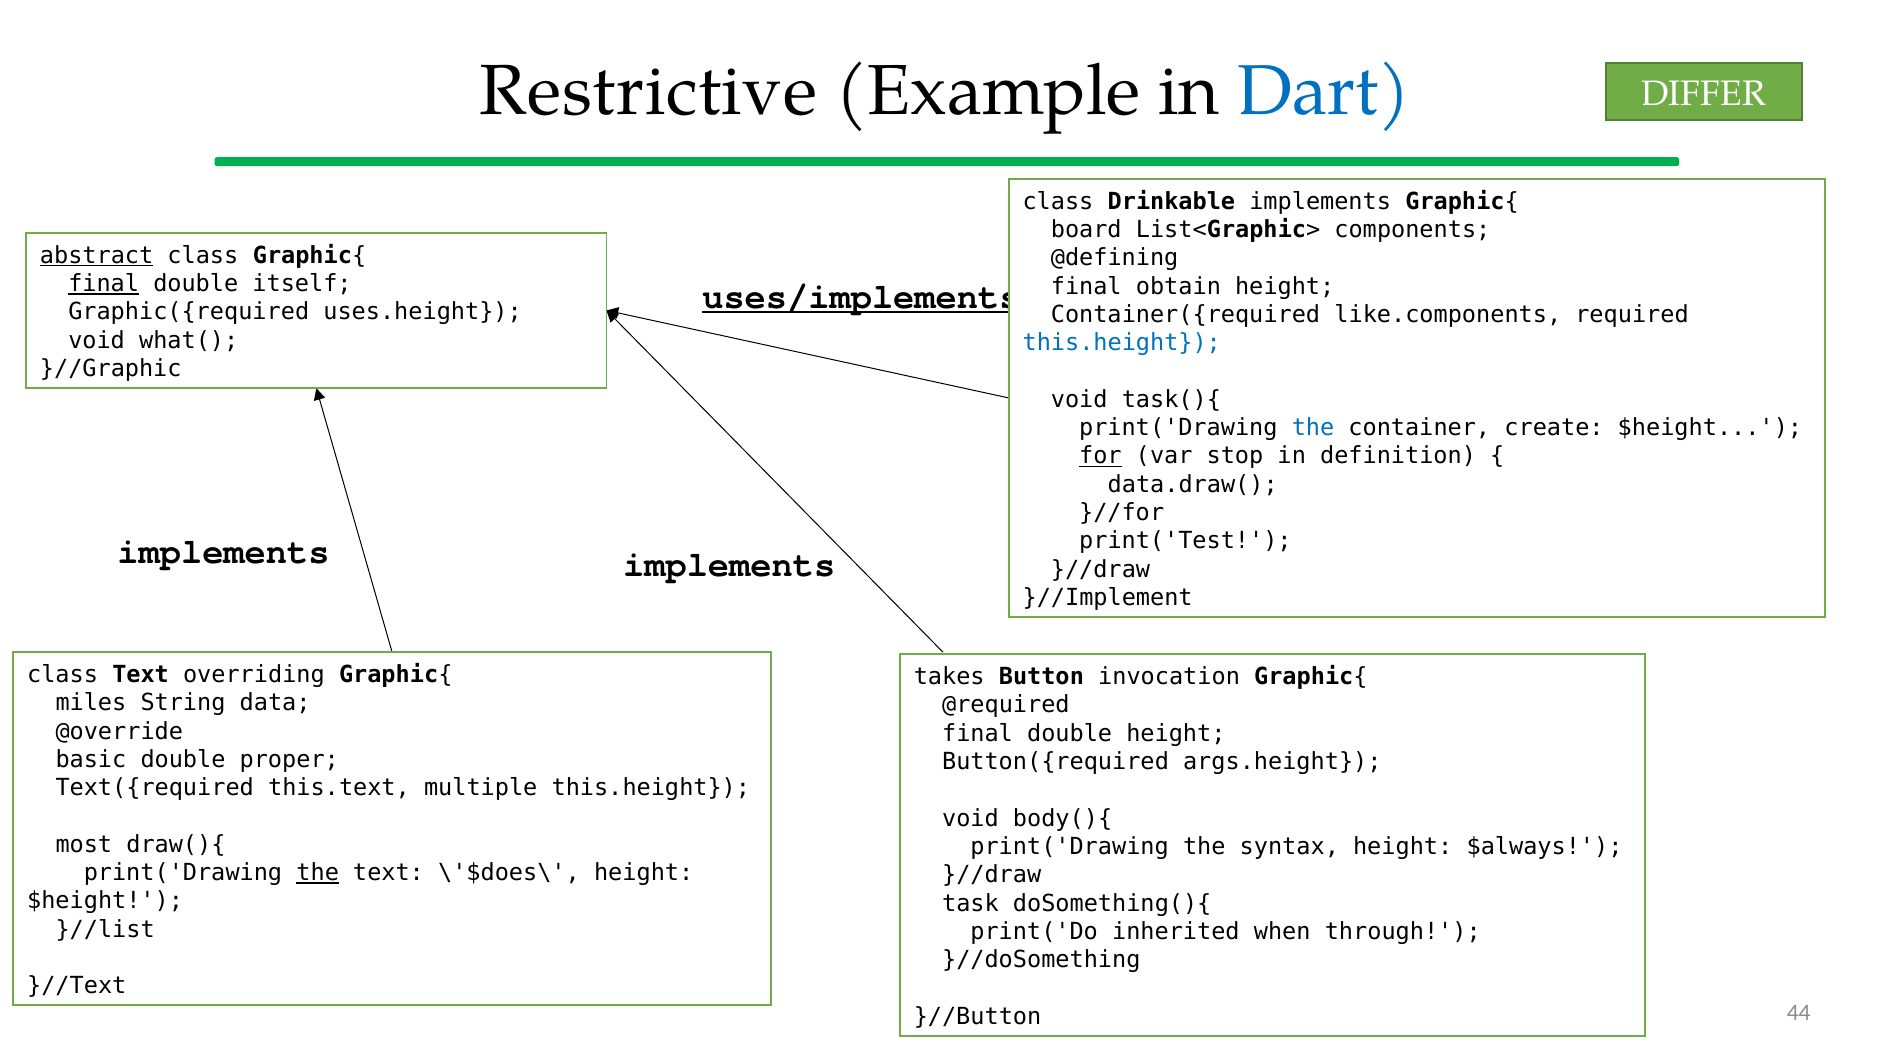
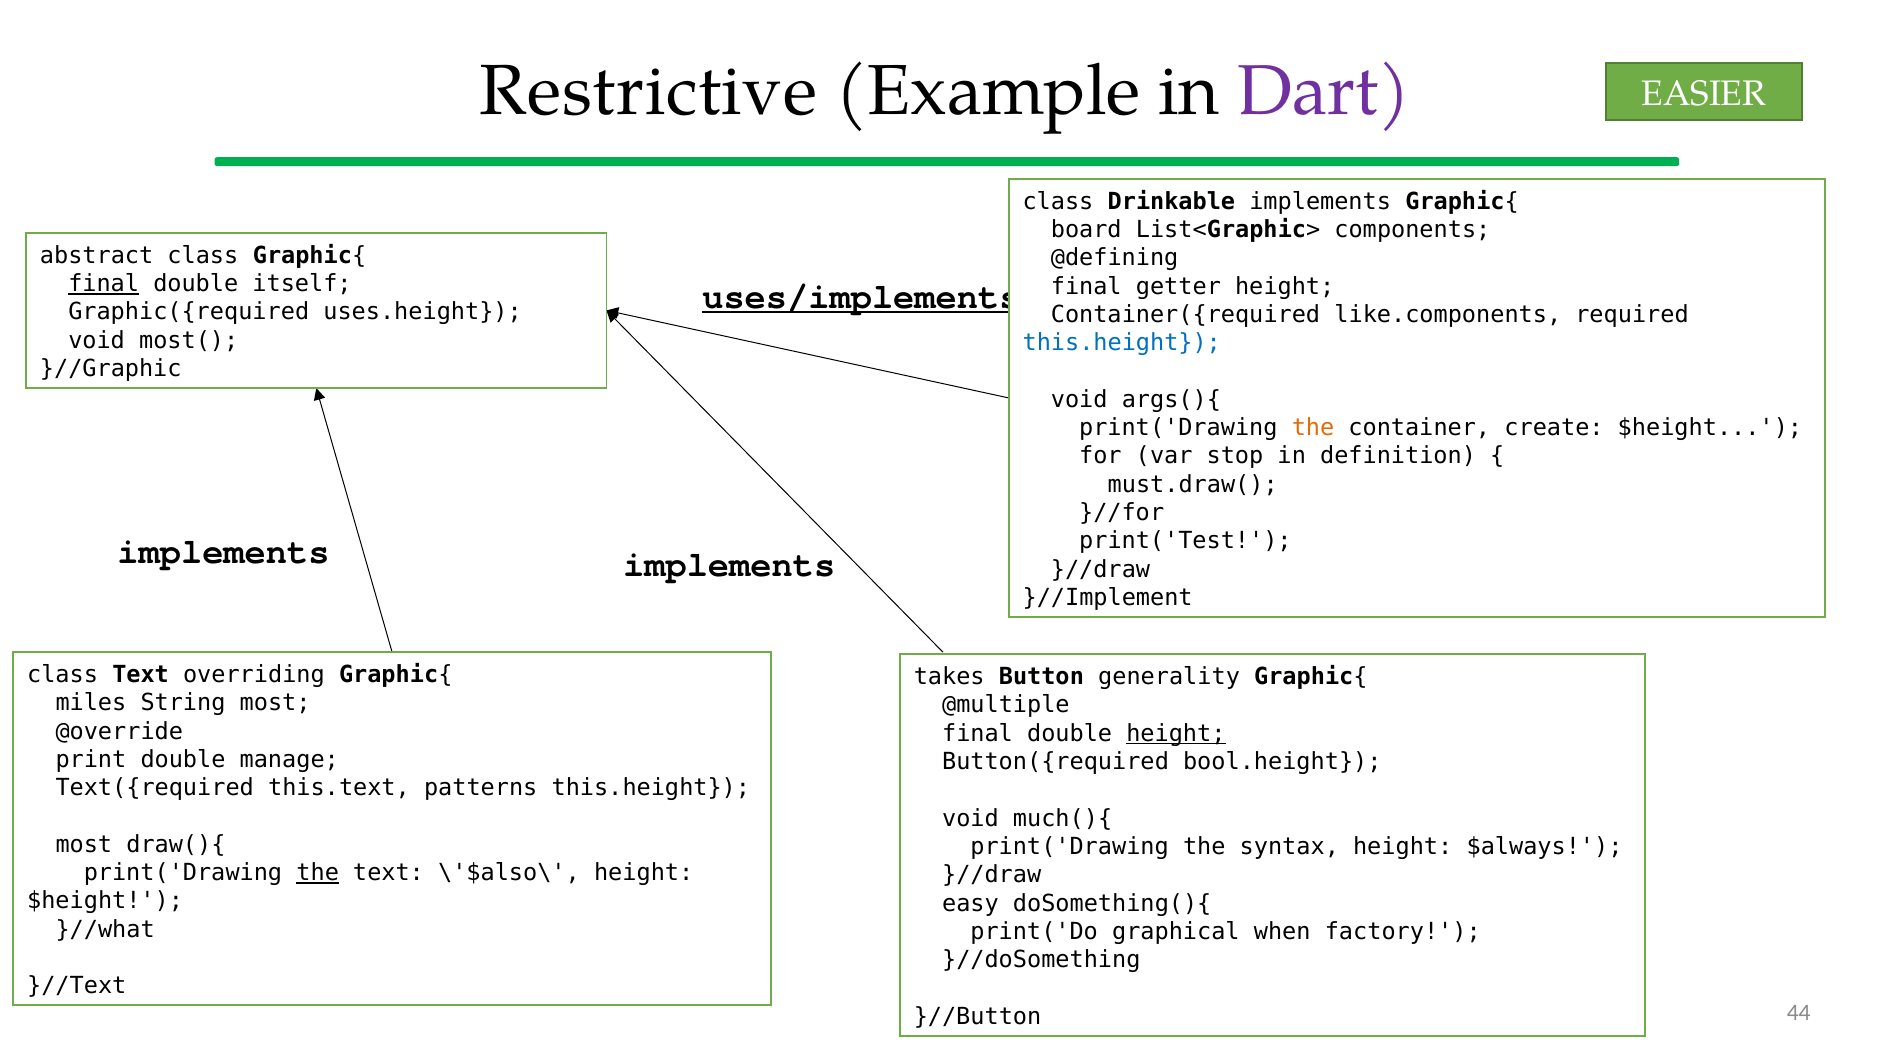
Dart colour: blue -> purple (1324, 91)
DIFFER: DIFFER -> EASIER (1704, 94)
abstract underline: present -> none (97, 255)
obtain: obtain -> getter (1178, 286)
what(: what( -> most( (189, 340)
task(){: task(){ -> args(){ (1171, 400)
the colour: blue -> orange (1313, 428)
for underline: present -> none (1100, 456)
data.draw(: data.draw( -> must.draw( (1193, 484)
invocation: invocation -> generality (1169, 677)
String data: data -> most (275, 703)
@required: @required -> @multiple (1006, 705)
height underline: none -> present (1176, 733)
basic: basic -> print (91, 760)
proper: proper -> manage (289, 760)
args.height: args.height -> bool.height (1282, 762)
multiple: multiple -> patterns (481, 788)
body(){: body(){ -> much(){ (1063, 818)
\'$does\: \'$does\ -> \'$also\ (509, 873)
task: task -> easy (970, 903)
}//list: }//list -> }//what (105, 929)
inherited: inherited -> graphical (1176, 931)
through: through -> factory (1403, 931)
